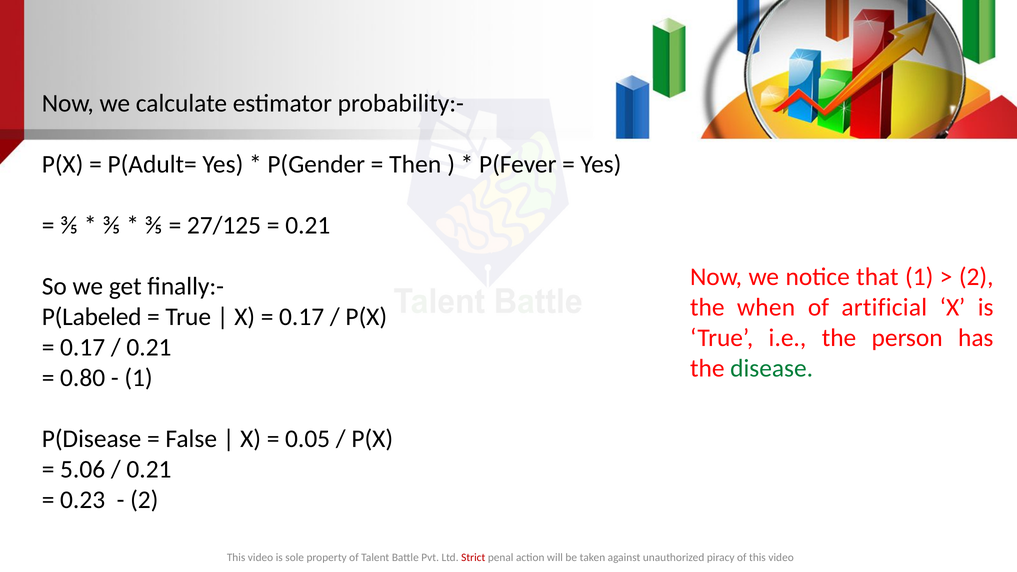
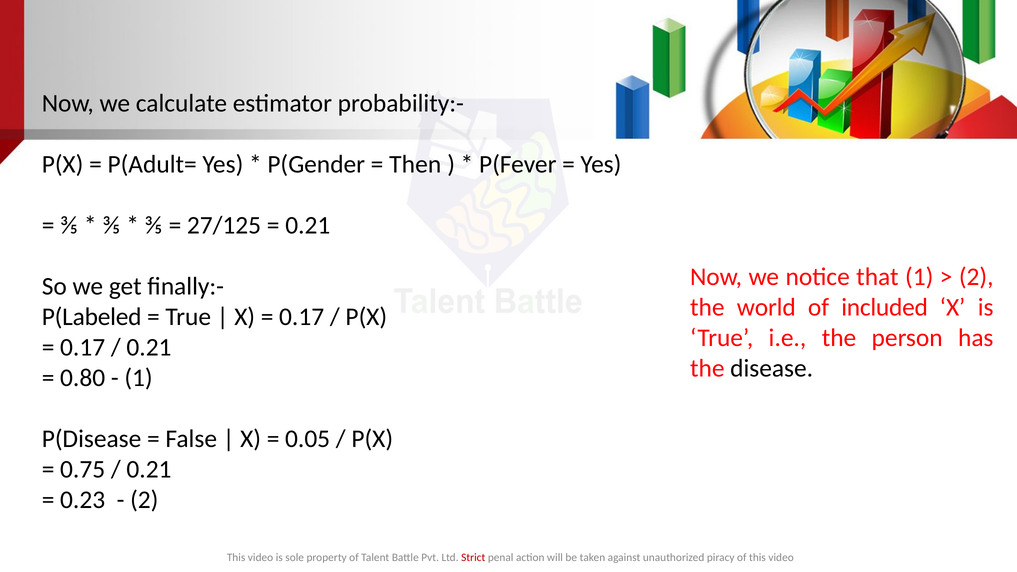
when: when -> world (766, 307)
artificial: artificial -> included (885, 307)
disease colour: green -> black (772, 368)
5.06: 5.06 -> 0.75 (83, 469)
